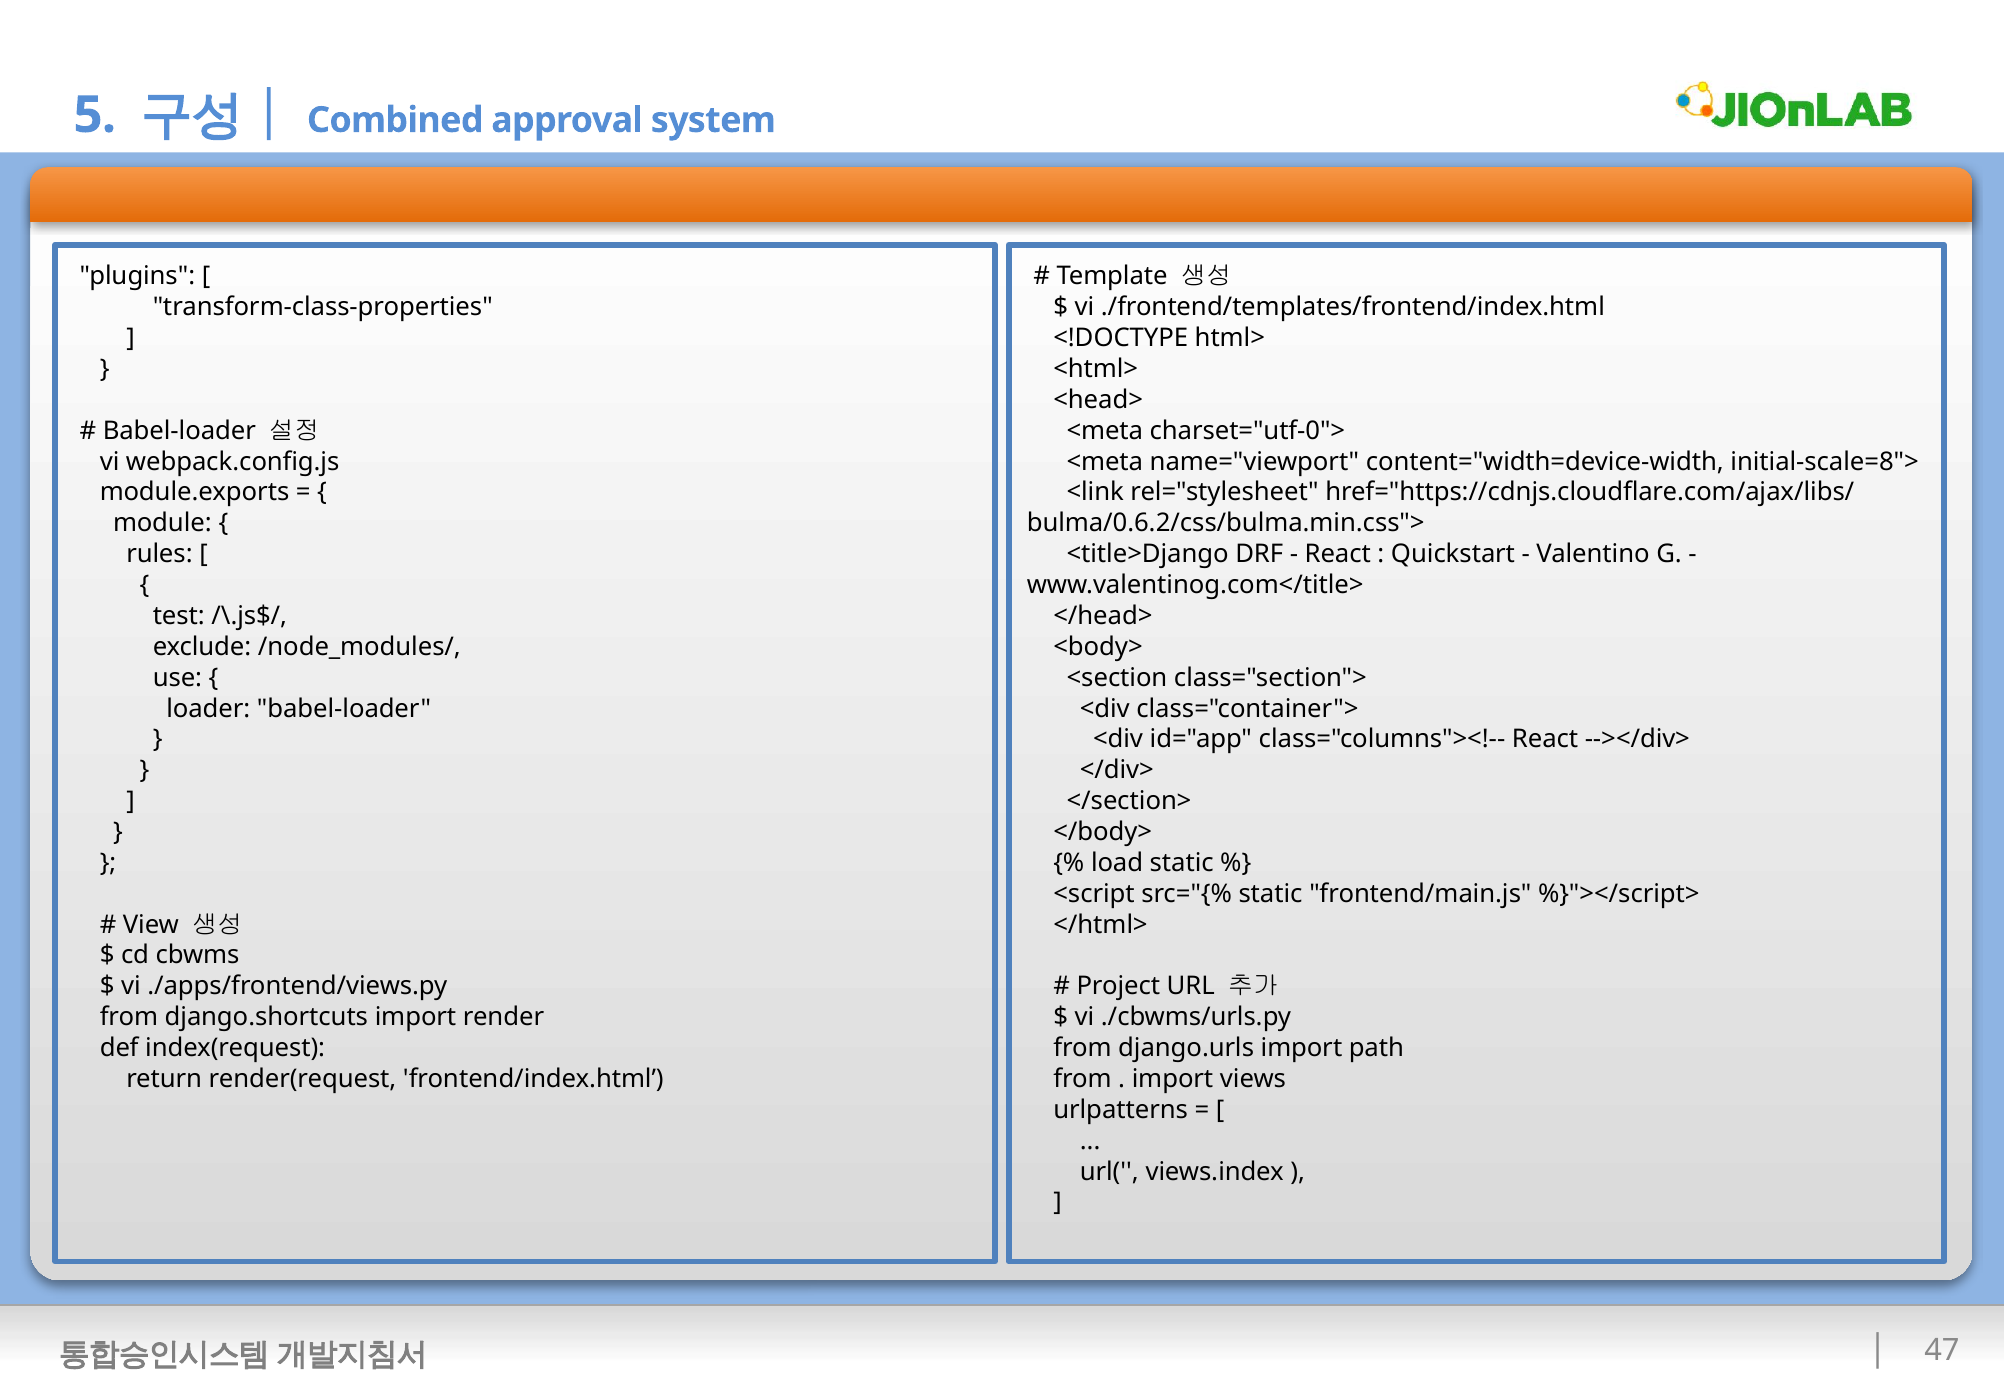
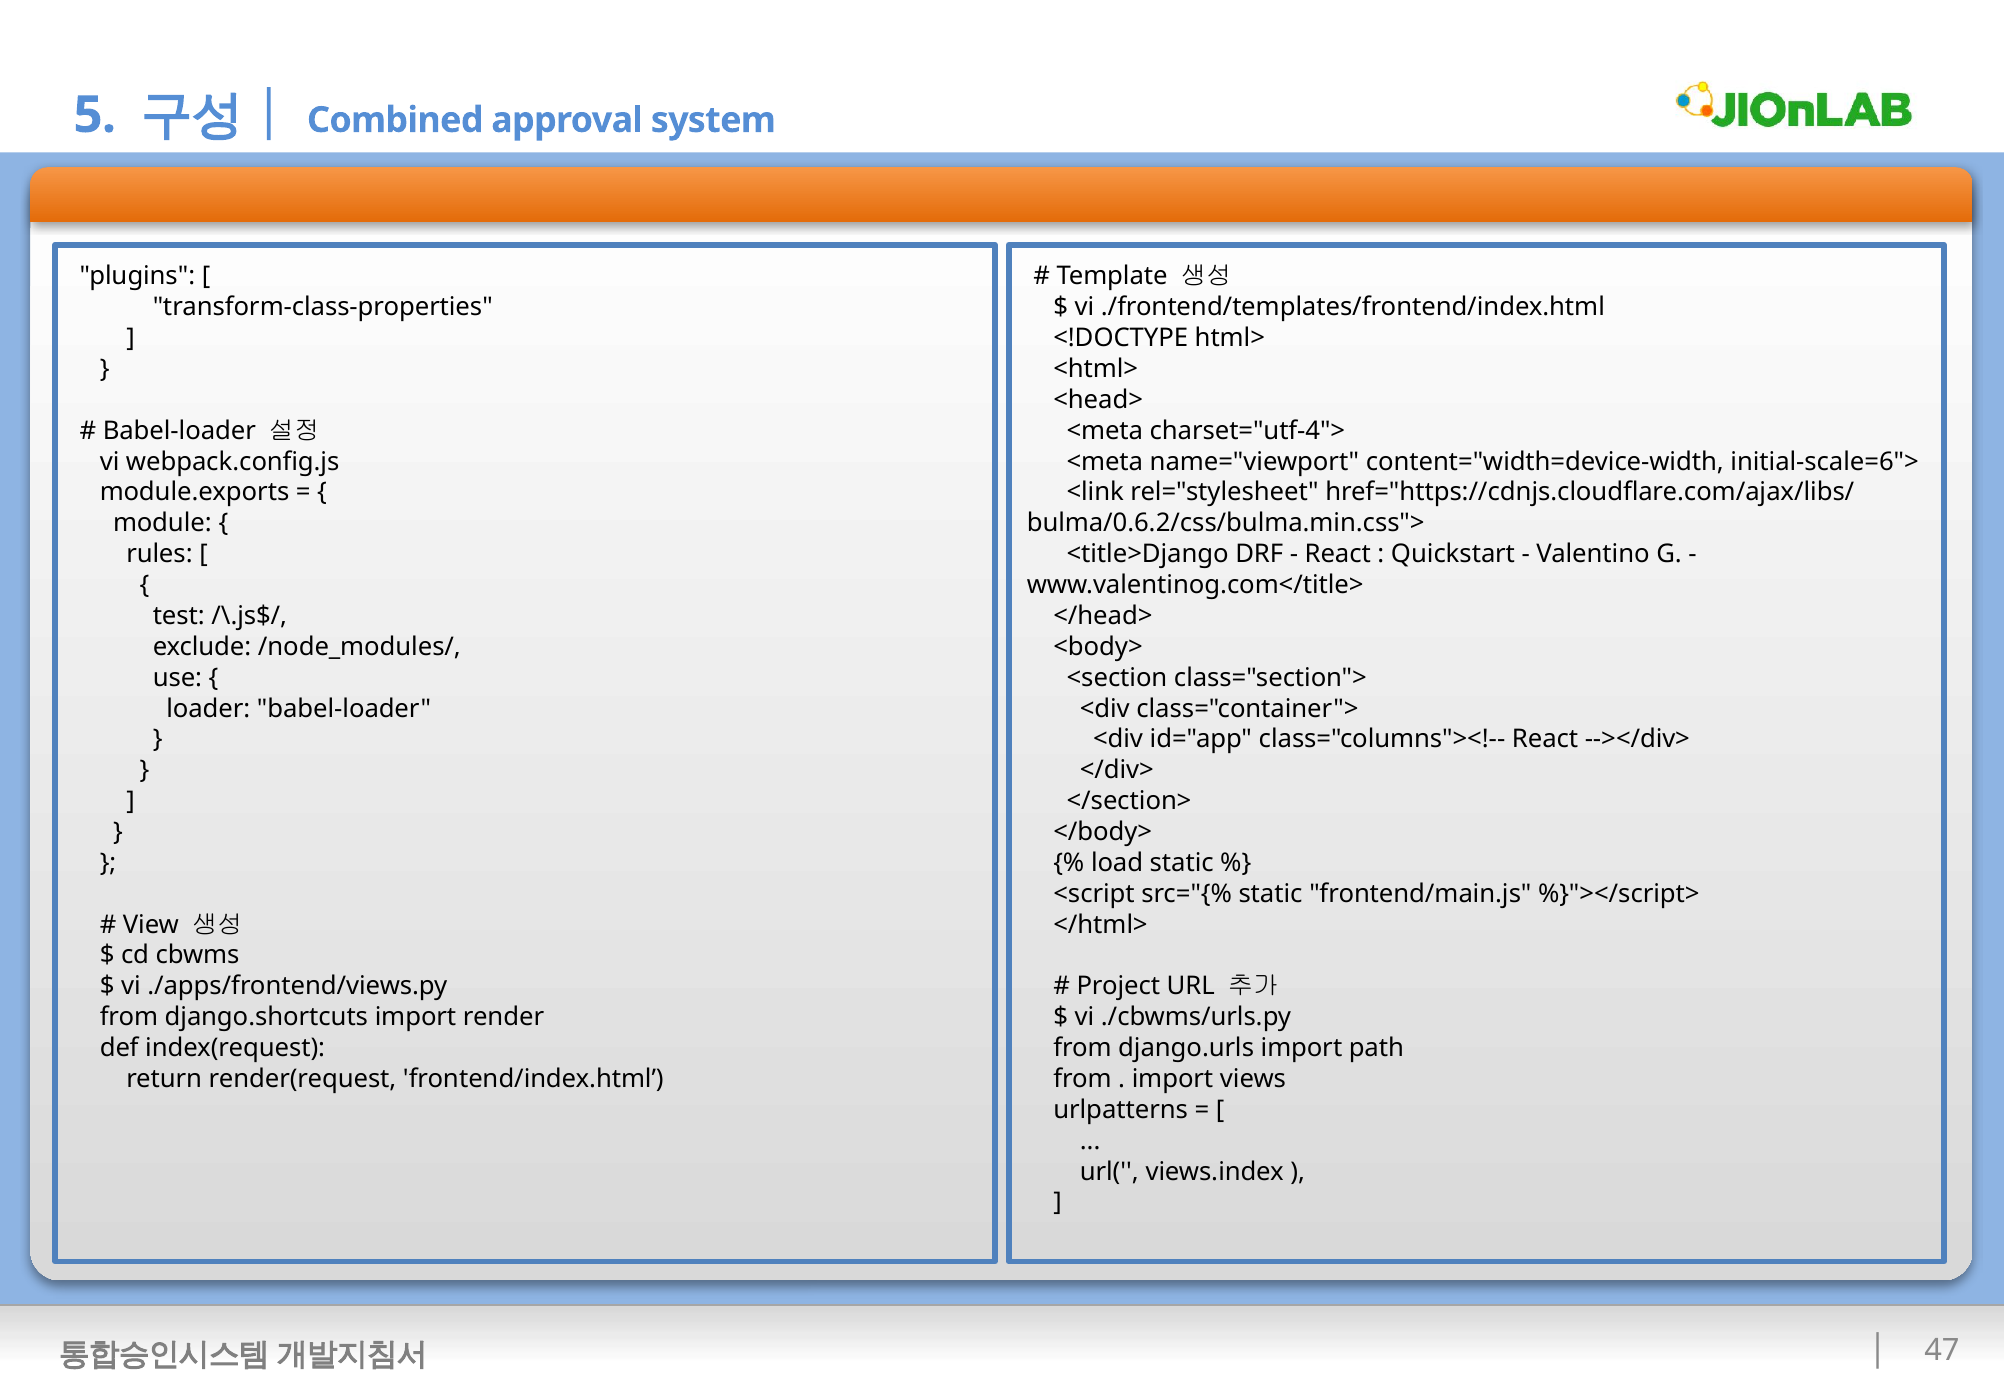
charset="utf-0">: charset="utf-0"> -> charset="utf-4"> (1247, 431)
initial-scale=8">: initial-scale=8"> -> initial-scale=6"> (1825, 462)
